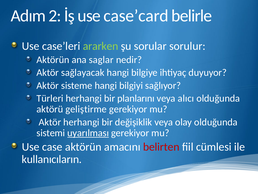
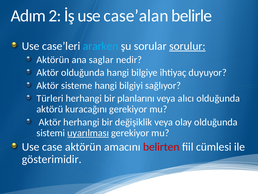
case’card: case’card -> case’alan (136, 16)
ararken colour: light green -> light blue (101, 46)
sorulur underline: none -> present (187, 46)
Aktör sağlayacak: sağlayacak -> olduğunda (83, 72)
geliştirme: geliştirme -> kuracağını (86, 109)
kullanıcıların: kullanıcıların -> gösterimidir (52, 159)
